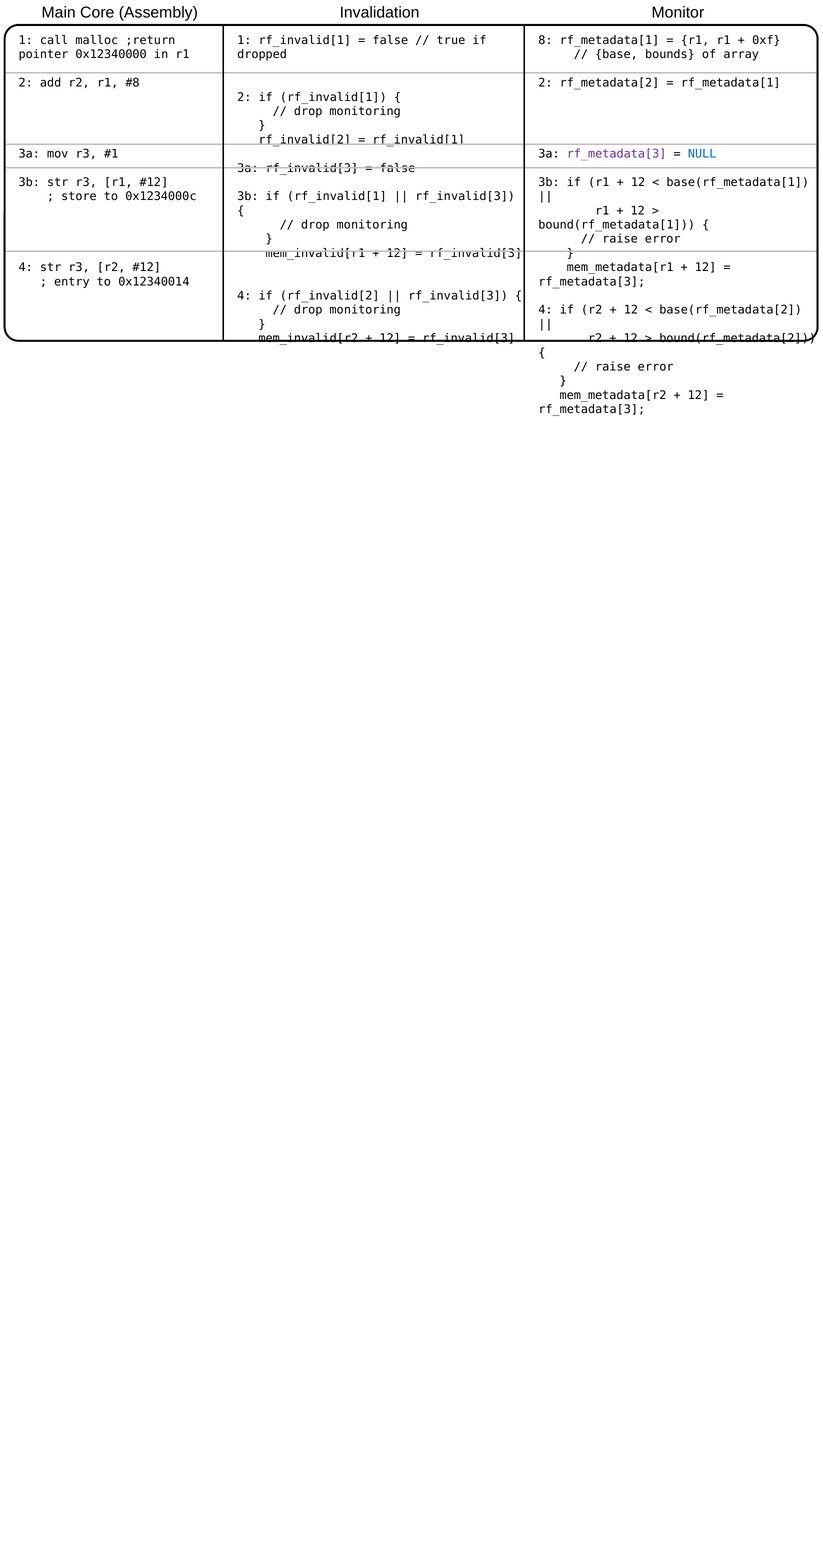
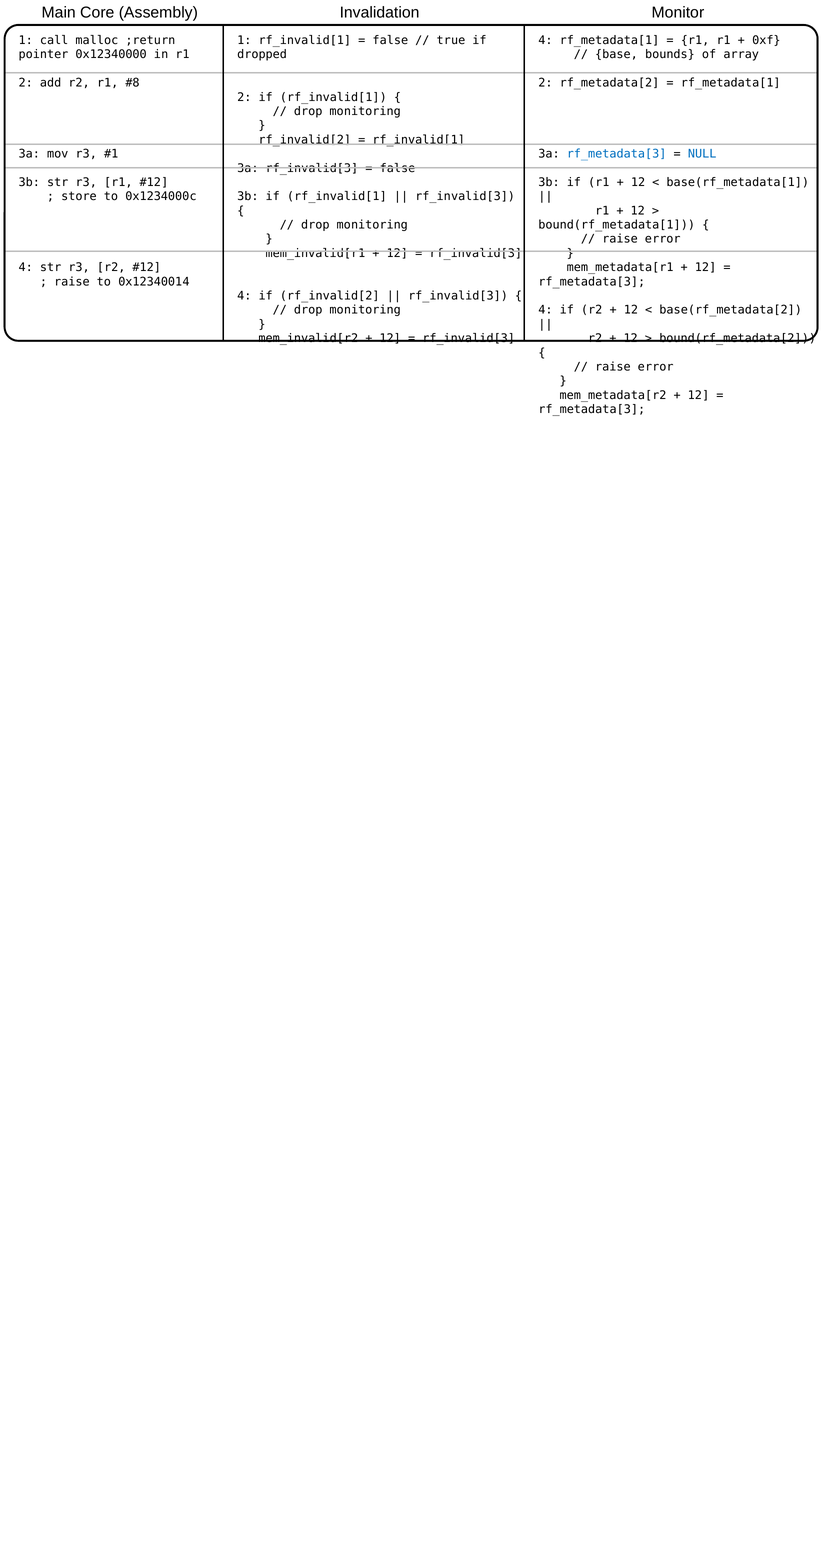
8: 8 -> 4 (545, 40)
rf_metadata[3 colour: purple -> blue (617, 154)
entry: entry -> raise (72, 282)
